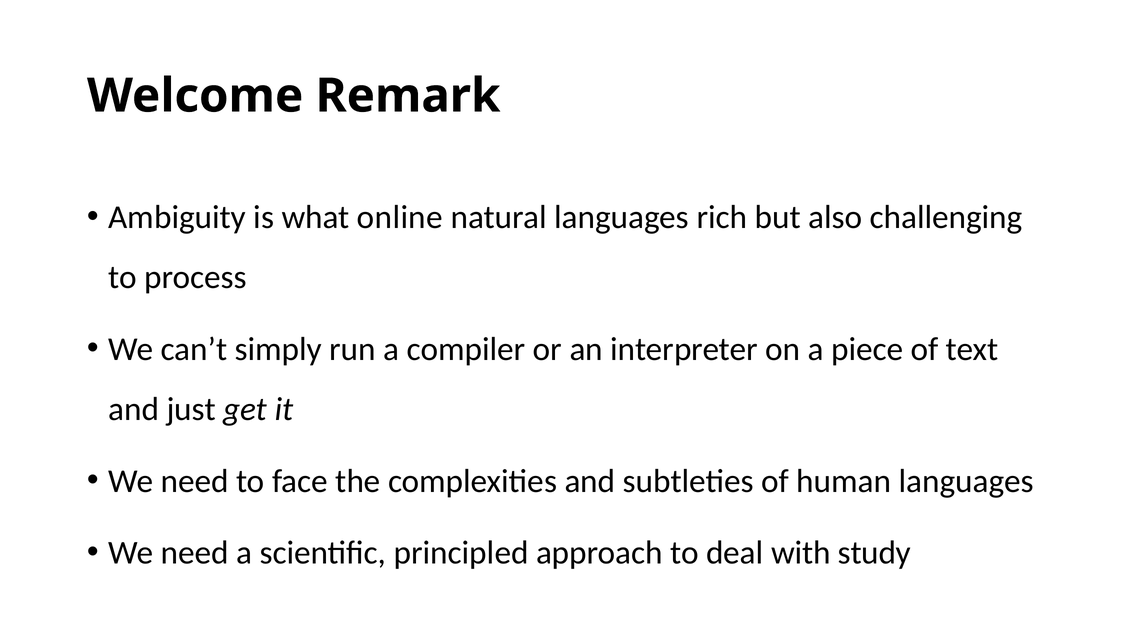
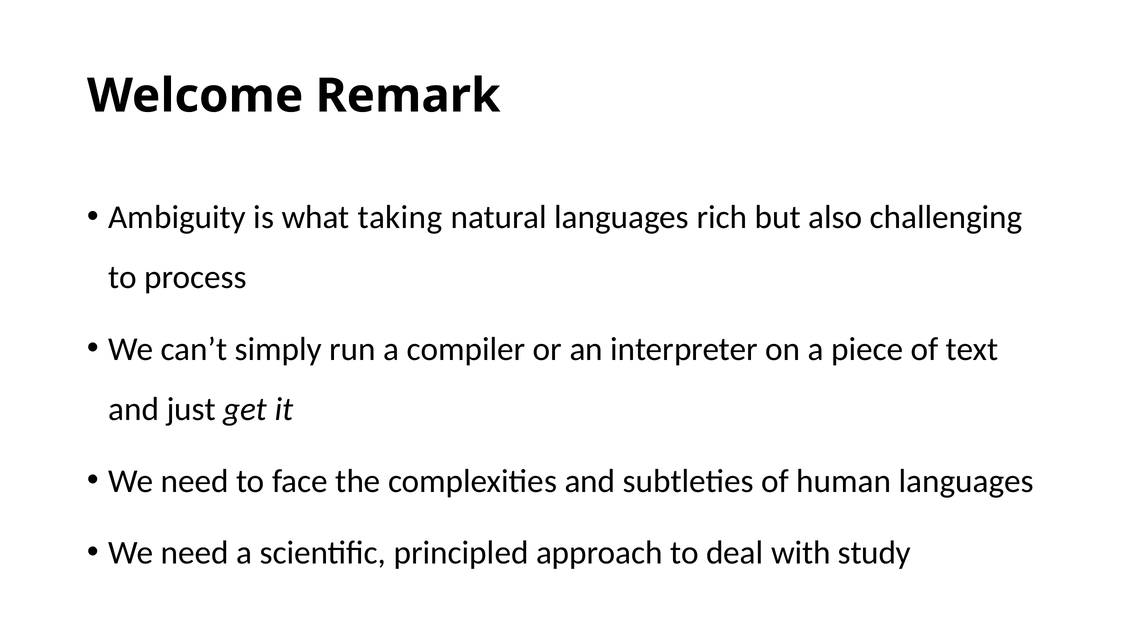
online: online -> taking (400, 217)
